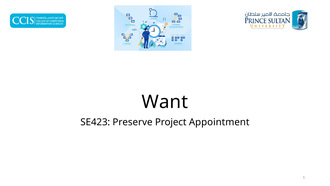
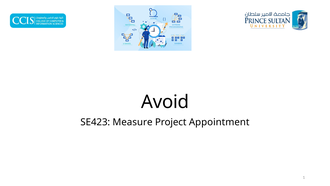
Want: Want -> Avoid (165, 102)
Preserve: Preserve -> Measure (133, 122)
